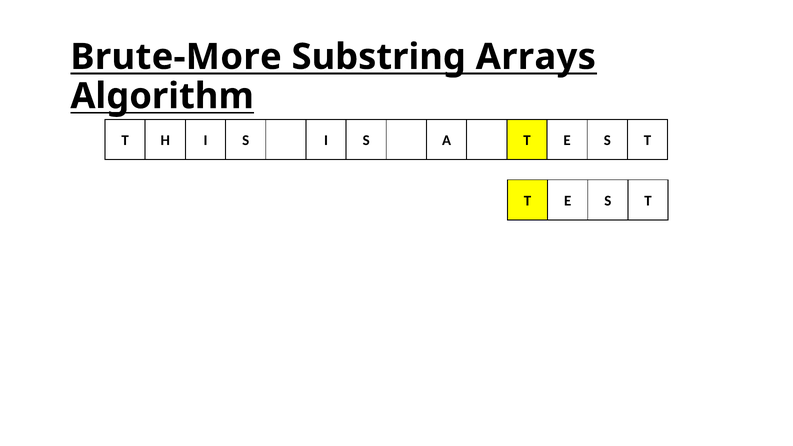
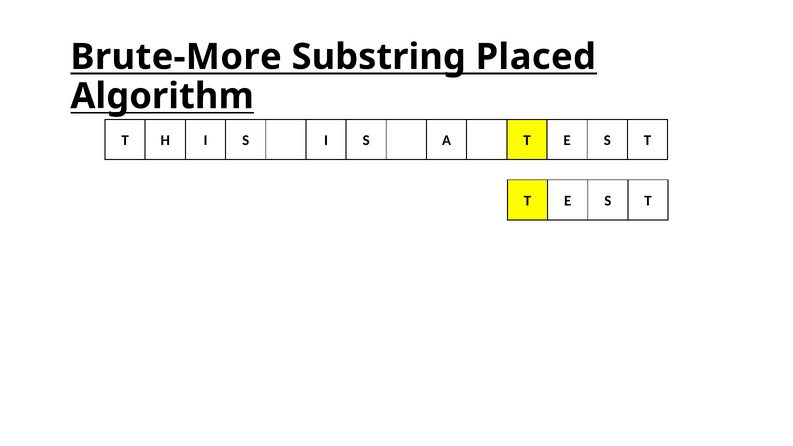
Arrays: Arrays -> Placed (536, 57)
